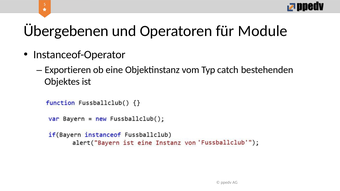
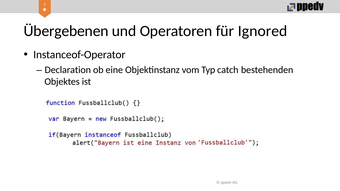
Module: Module -> Ignored (263, 31)
Exportieren: Exportieren -> Declaration (68, 70)
